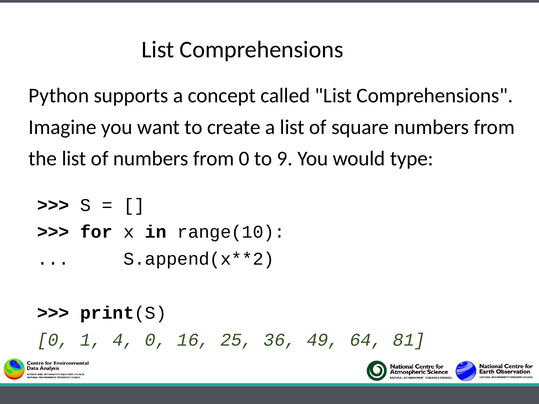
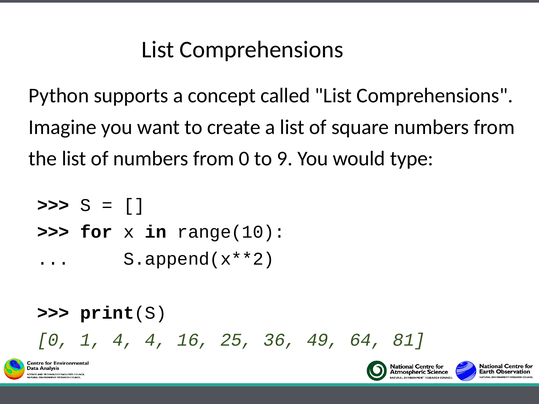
4 0: 0 -> 4 (156, 340)
